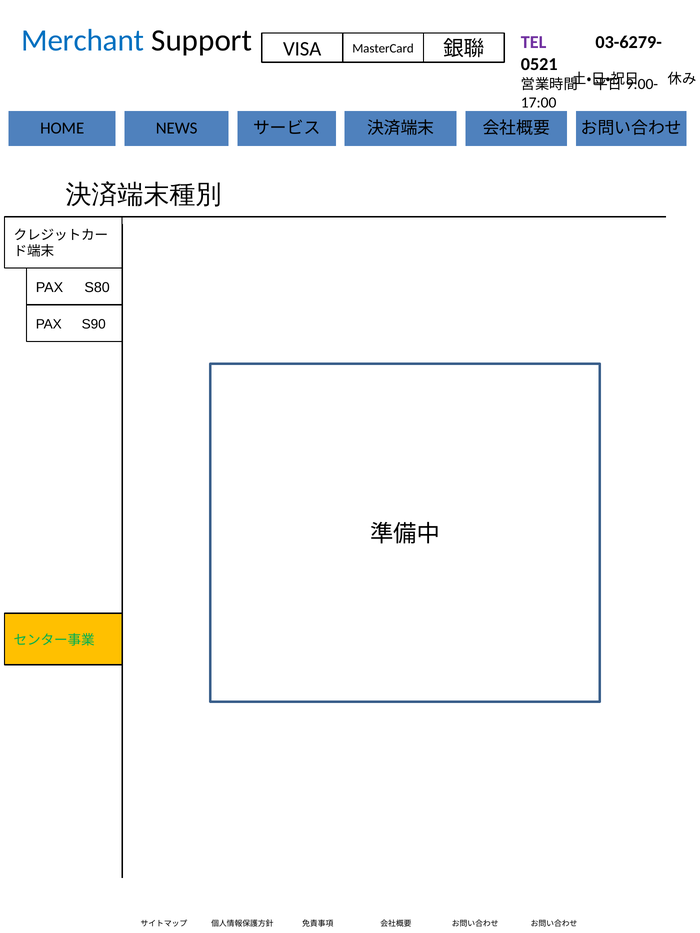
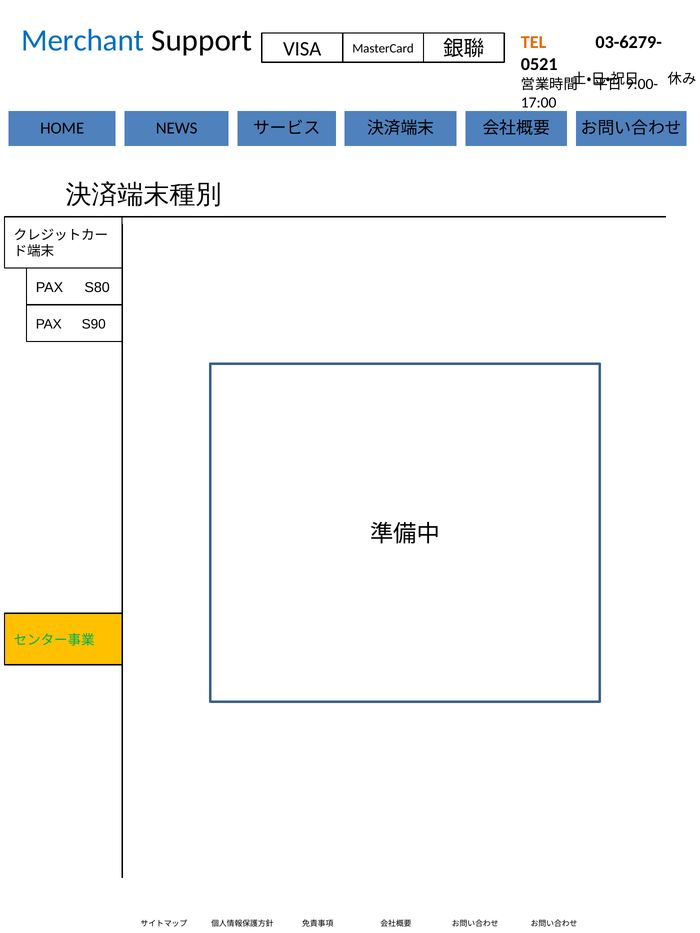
TEL colour: purple -> orange (534, 42)
